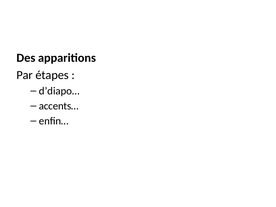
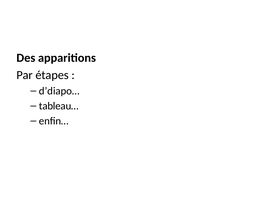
accents…: accents… -> tableau… (59, 106)
